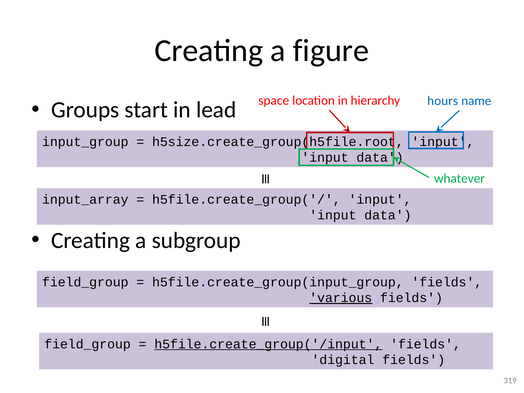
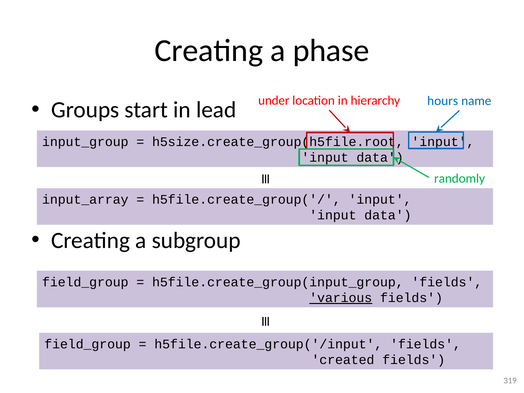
figure: figure -> phase (331, 51)
space: space -> under (274, 101)
whatever: whatever -> randomly (460, 178)
h5file.create_group('/input underline: present -> none (268, 344)
digital: digital -> created (343, 360)
